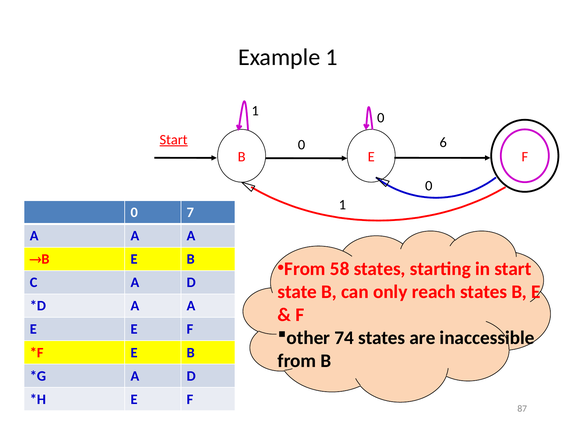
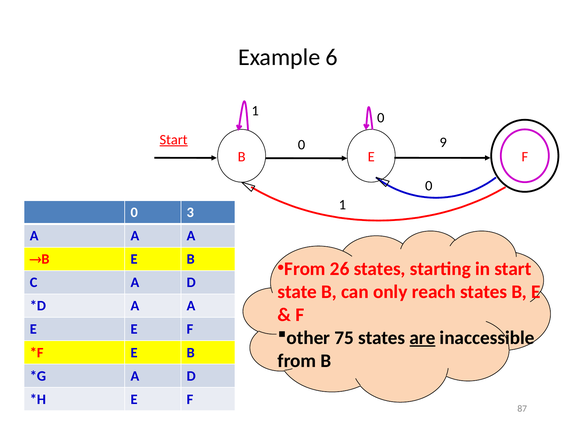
Example 1: 1 -> 6 (332, 57)
6: 6 -> 9 (443, 142)
7: 7 -> 3 (190, 212)
58: 58 -> 26 (340, 269)
74: 74 -> 75 (344, 338)
are underline: none -> present (422, 338)
